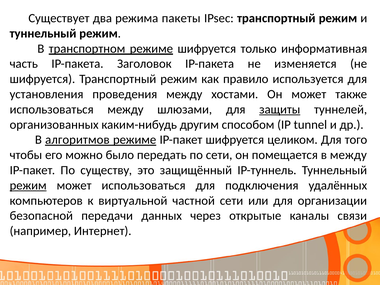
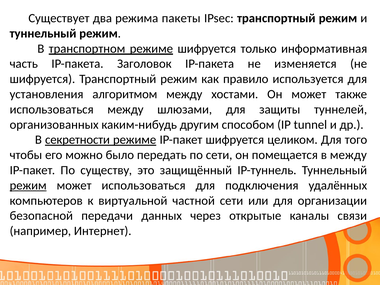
проведения: проведения -> алгоритмом (125, 94)
защиты underline: present -> none (280, 109)
алгоритмов: алгоритмов -> секретности (77, 140)
